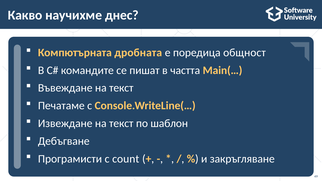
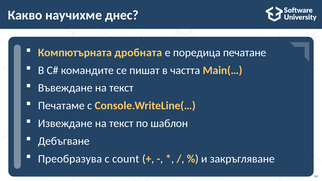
общност: общност -> печатане (245, 53)
Програмисти: Програмисти -> Преобразува (70, 159)
